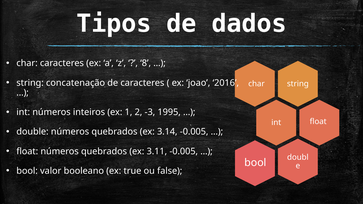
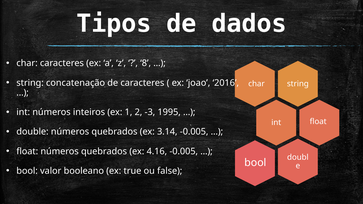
3.11: 3.11 -> 4.16 (157, 151)
